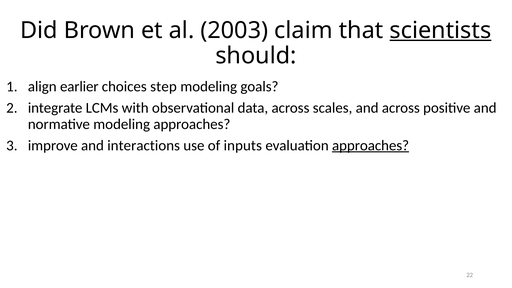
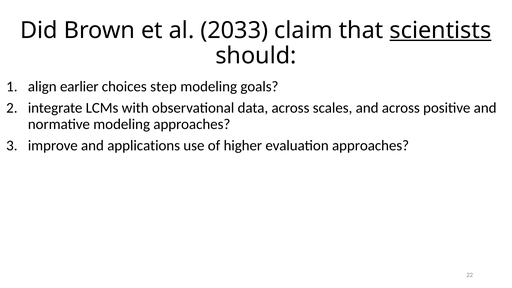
2003: 2003 -> 2033 (234, 30)
interactions: interactions -> applications (144, 146)
inputs: inputs -> higher (243, 146)
approaches underline: present -> none (371, 146)
